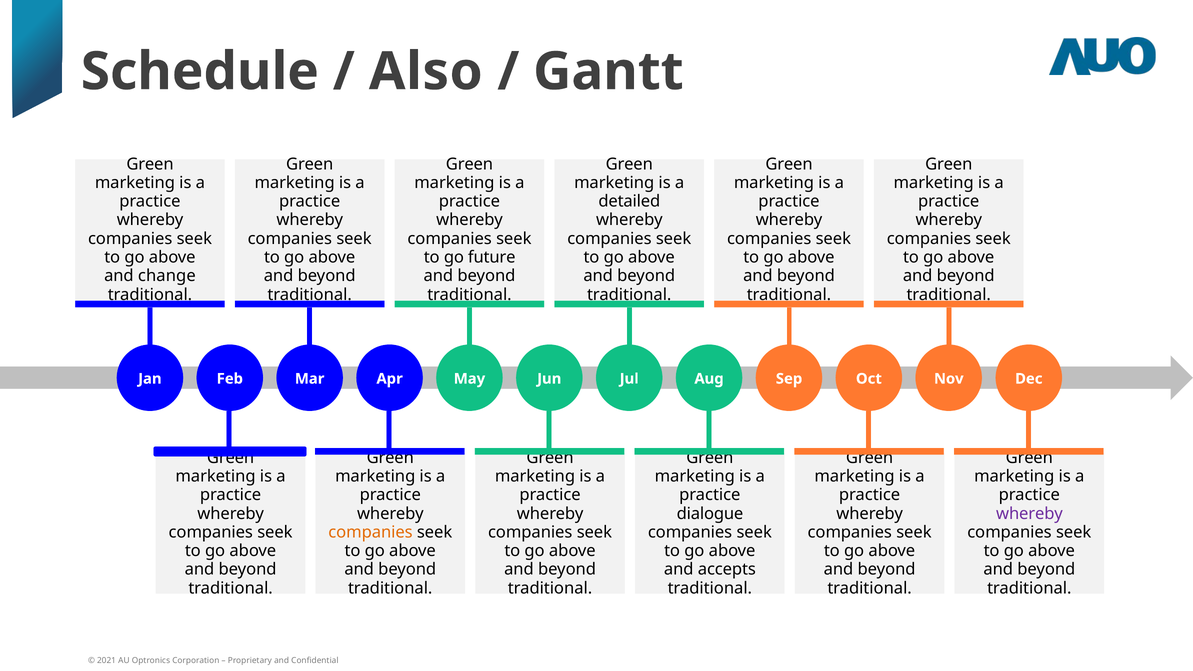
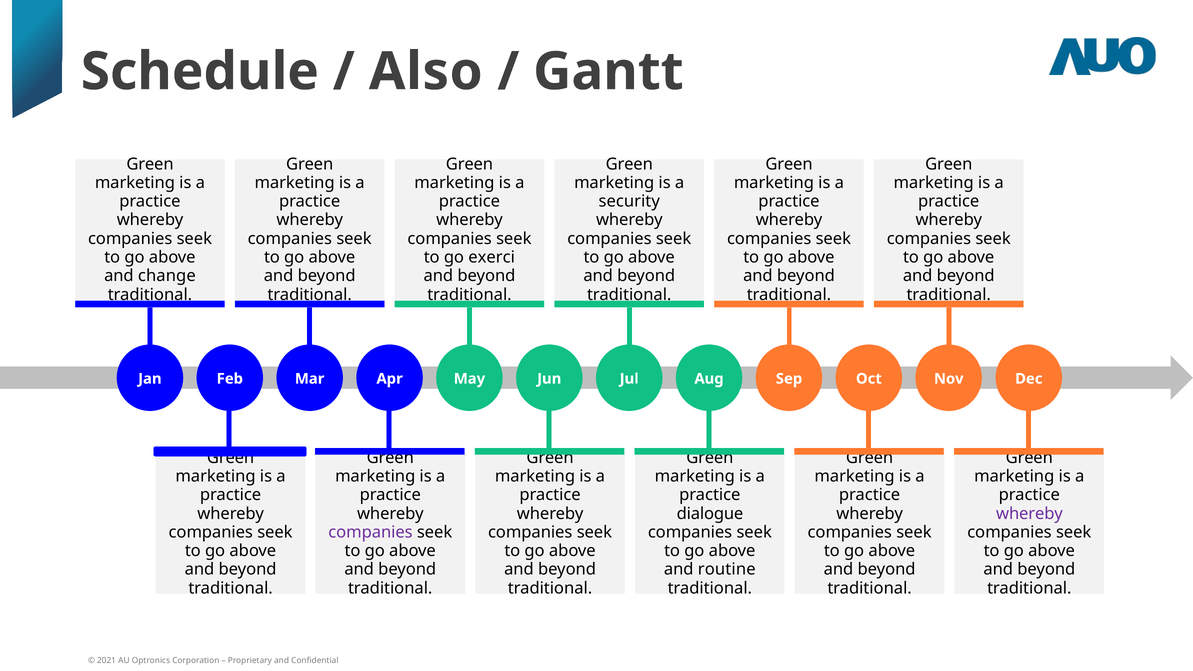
detailed: detailed -> security (629, 201)
future: future -> exerci (492, 257)
companies colour: orange -> purple (370, 532)
accepts: accepts -> routine (727, 570)
